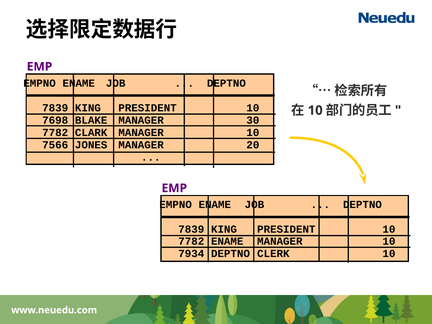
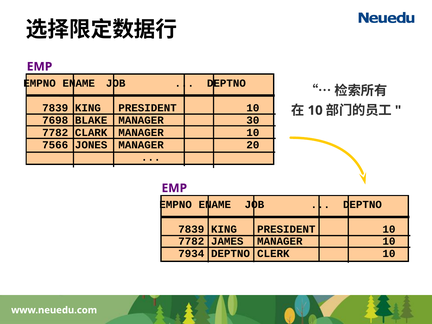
7782 ENAME: ENAME -> JAMES (227, 241)
